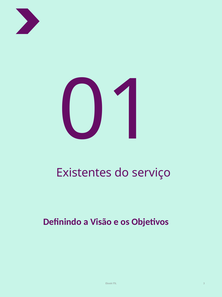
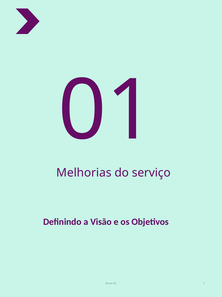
Existentes: Existentes -> Melhorias (84, 172)
